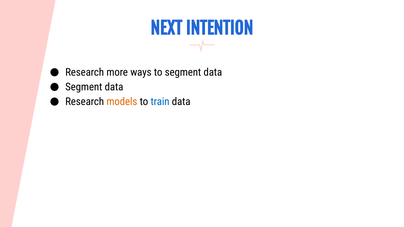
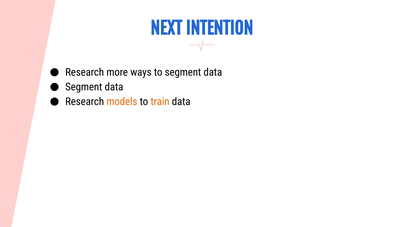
train colour: blue -> orange (160, 102)
